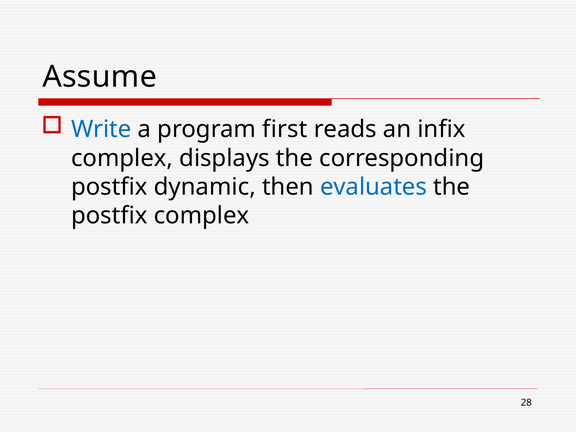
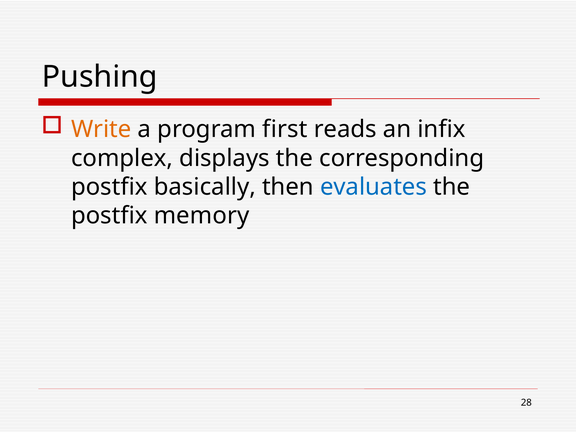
Assume: Assume -> Pushing (100, 77)
Write colour: blue -> orange (101, 129)
dynamic: dynamic -> basically (205, 187)
postfix complex: complex -> memory (201, 216)
